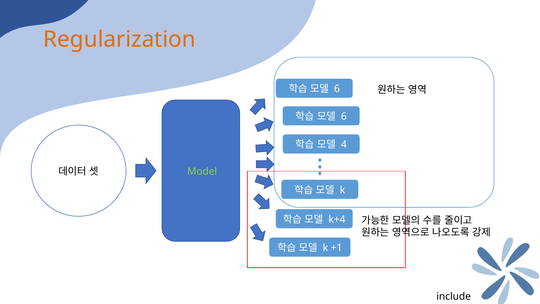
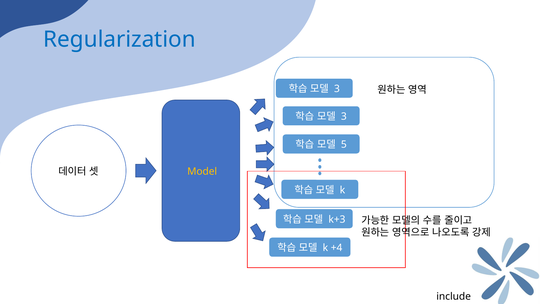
Regularization colour: orange -> blue (120, 39)
6: 6 -> 3 (337, 89)
6: 6 -> 3 (344, 116)
4: 4 -> 5 (344, 145)
Model colour: light green -> yellow (202, 171)
k+4: k+4 -> k+3 (337, 219)
+1: +1 -> +4 (337, 248)
